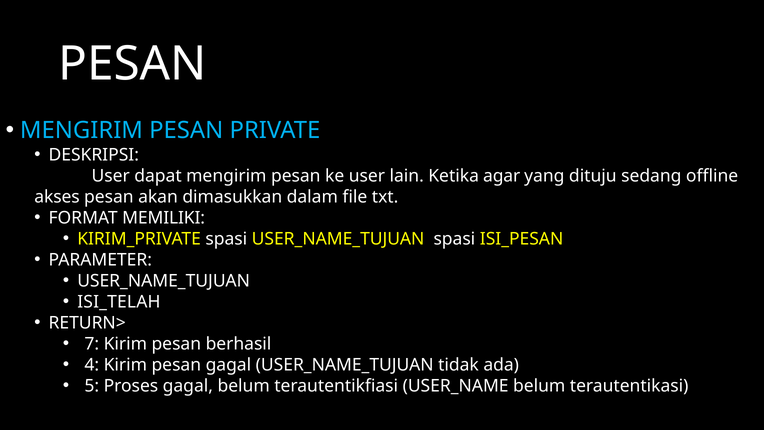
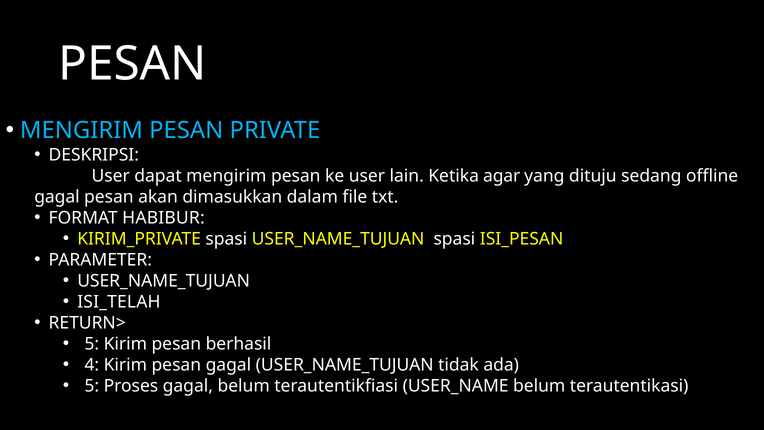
akses: akses -> gagal (57, 197)
MEMILIKI: MEMILIKI -> HABIBUR (163, 218)
7: 7 -> 5 (92, 344)
